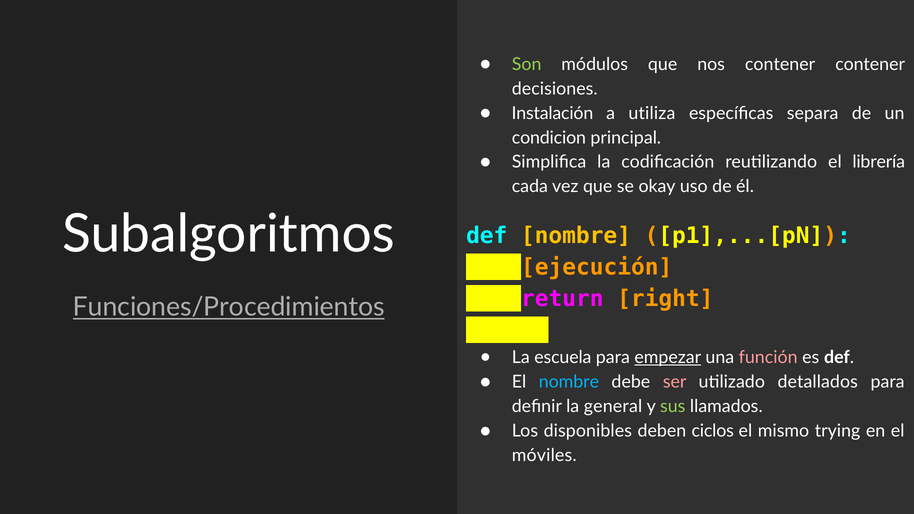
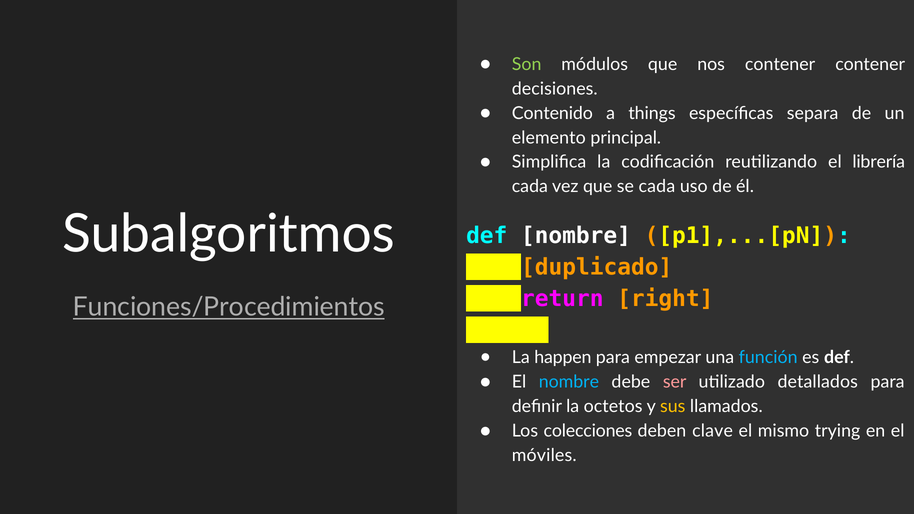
Instalación: Instalación -> Contenido (552, 113)
utiliza: utiliza -> things (652, 113)
condicion: condicion -> elemento (549, 138)
se okay: okay -> cada (657, 187)
nombre colour: yellow -> white (576, 236)
ejecución: ejecución -> duplicado (597, 267)
escuela: escuela -> happen (563, 358)
empezar underline: present -> none (668, 358)
función colour: pink -> light blue (768, 358)
general: general -> octetos (613, 407)
sus colour: light green -> yellow (673, 407)
disponibles: disponibles -> colecciones (588, 431)
ciclos: ciclos -> clave (713, 431)
